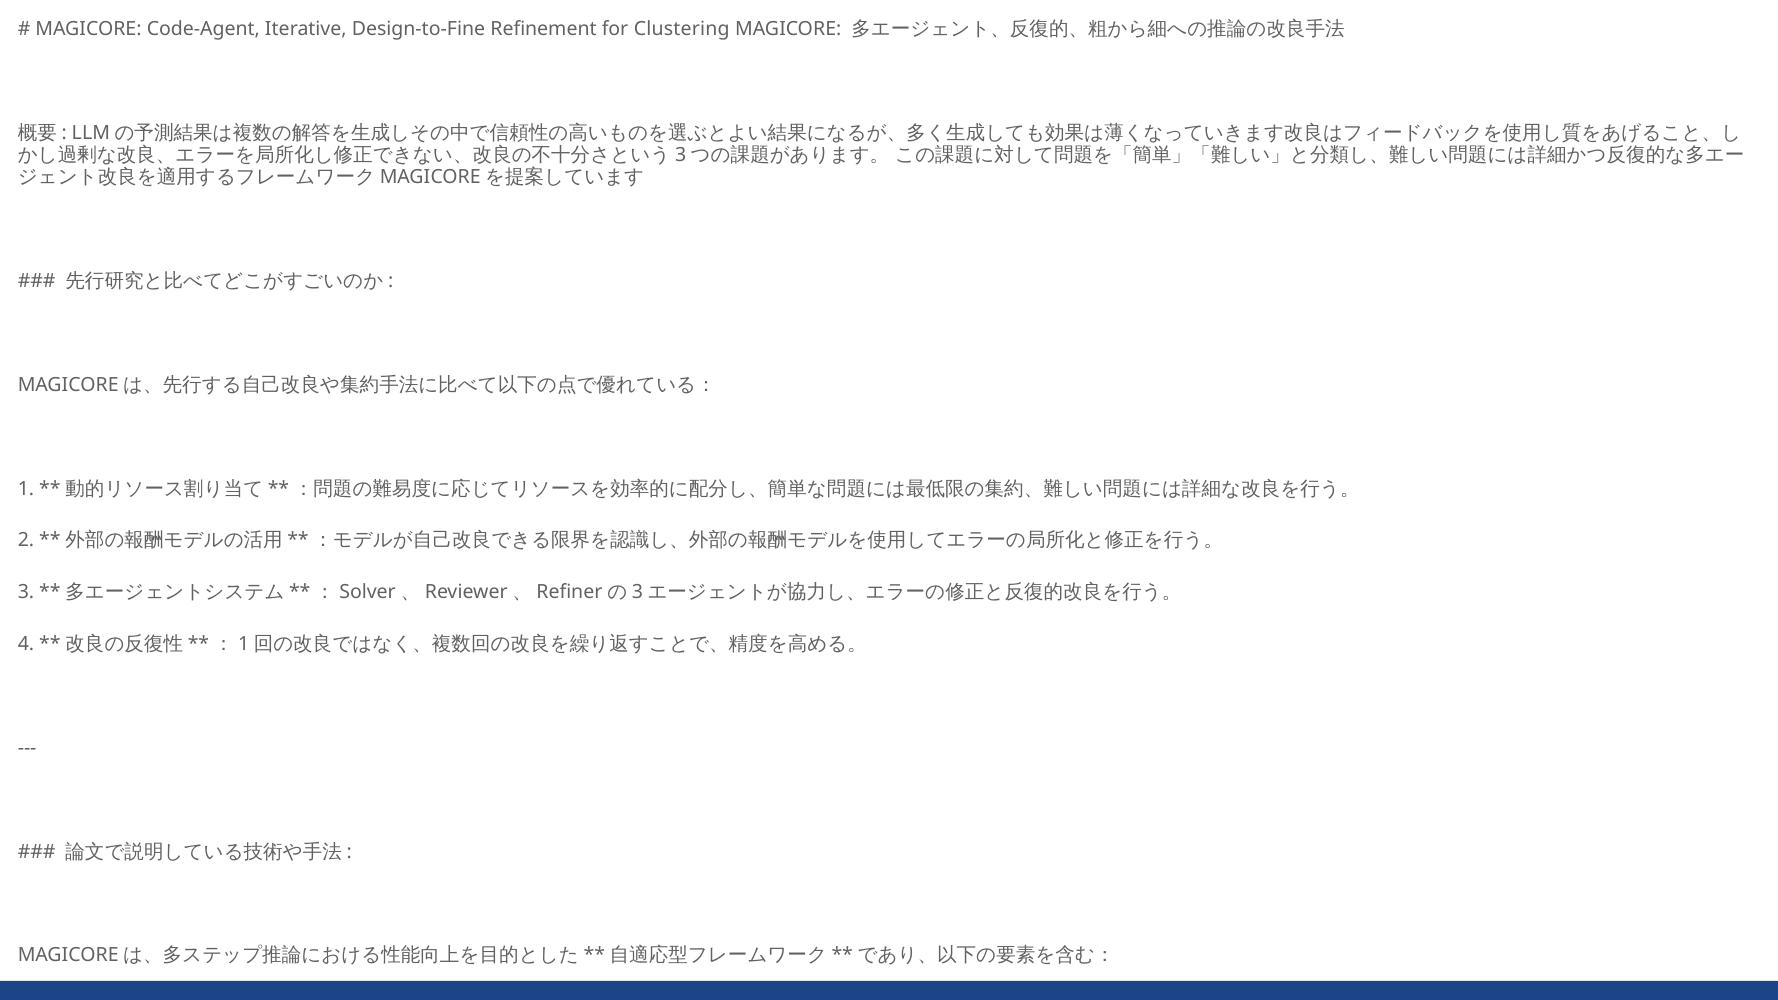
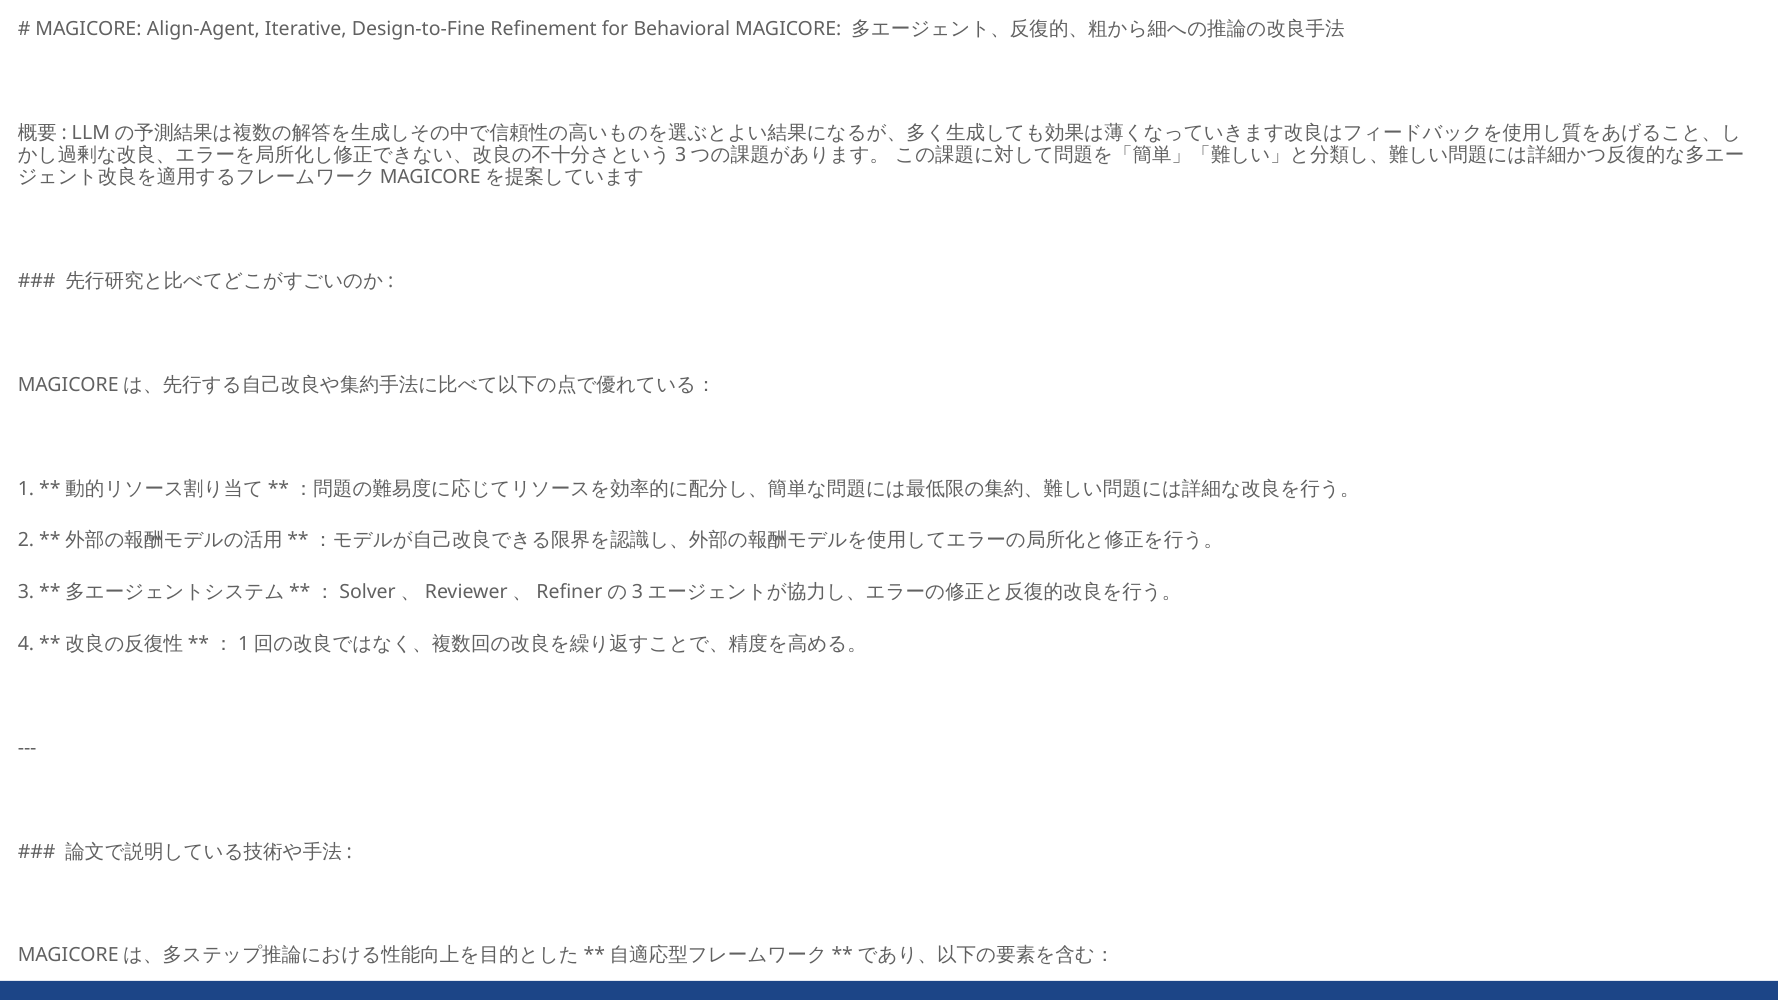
Code-Agent: Code-Agent -> Align-Agent (203, 29)
Clustering: Clustering -> Behavioral (682, 29)
